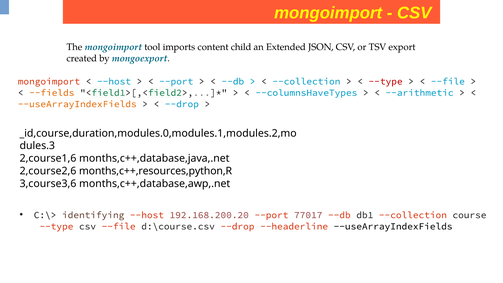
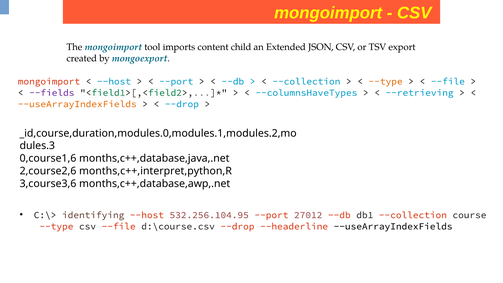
--type colour: red -> orange (386, 81)
--fields colour: orange -> purple (52, 93)
--arithmetic: --arithmetic -> --retrieving (420, 93)
2,course1,6: 2,course1,6 -> 0,course1,6 (48, 158)
months,c++,resources,python,R: months,c++,resources,python,R -> months,c++,interpret,python,R (155, 171)
192.168.200.20: 192.168.200.20 -> 532.256.104.95 (209, 215)
77017: 77017 -> 27012 (308, 215)
